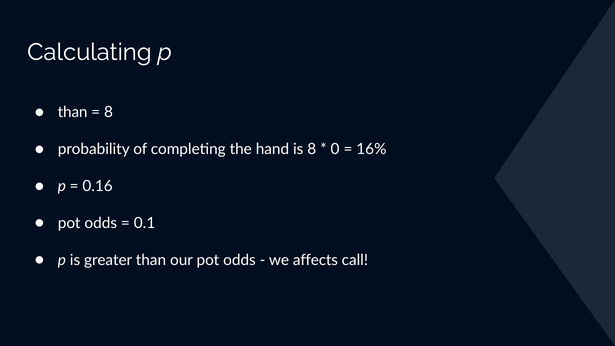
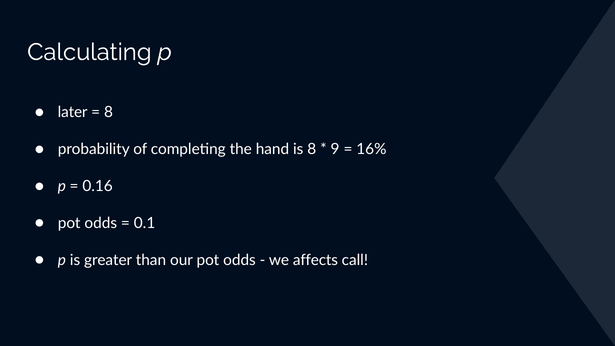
than: than -> later (73, 112)
0: 0 -> 9 (335, 149)
